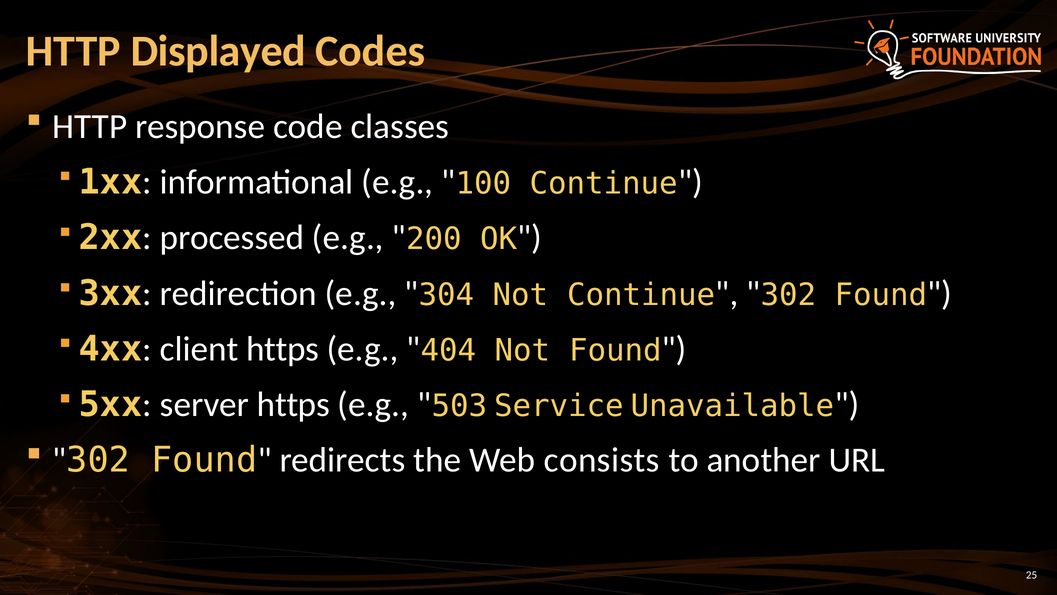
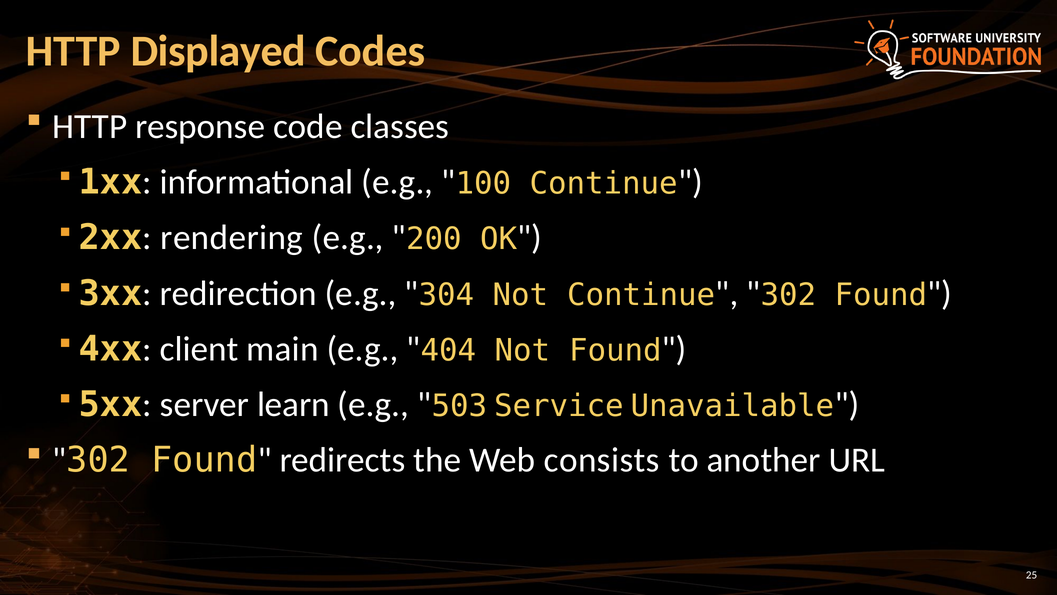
processed: processed -> rendering (232, 238)
client https: https -> main (282, 349)
server https: https -> learn (293, 404)
